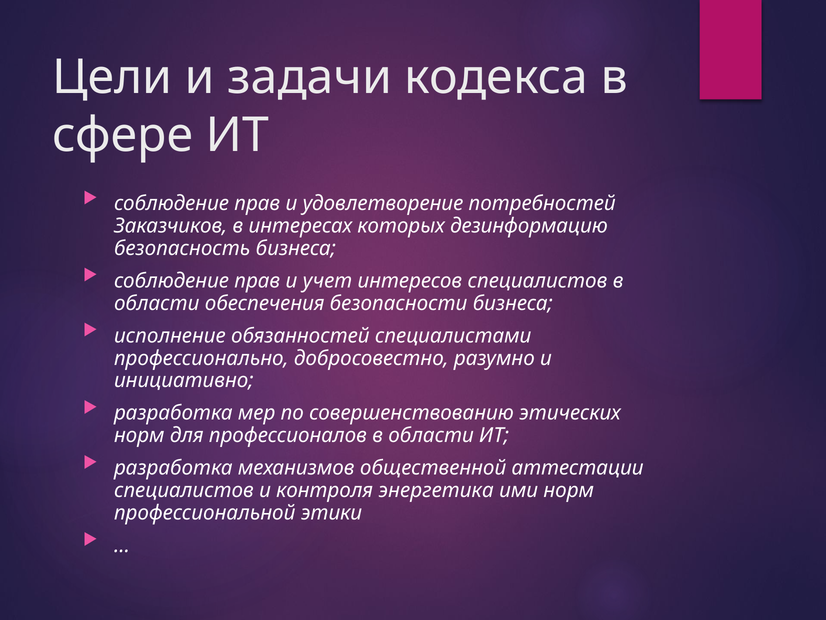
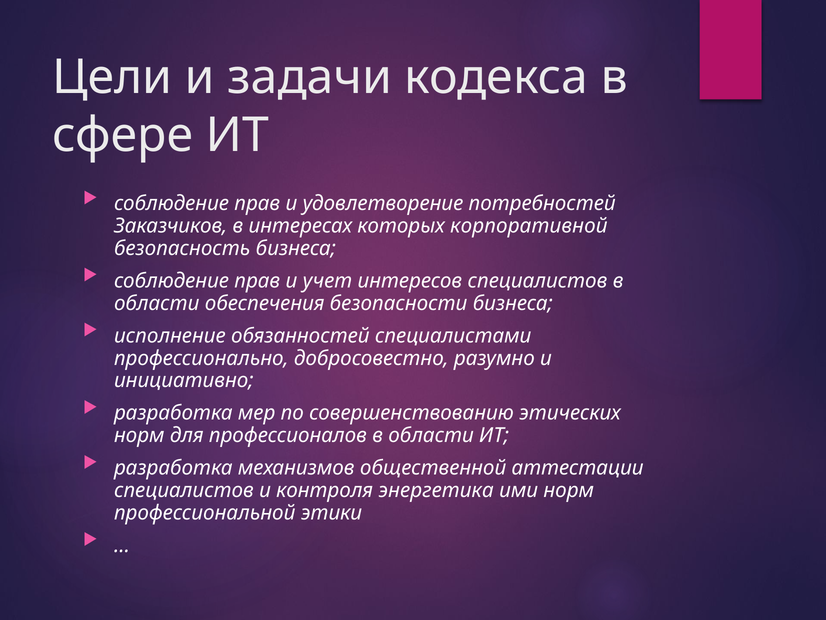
дезинформацию: дезинформацию -> корпоративной (529, 226)
